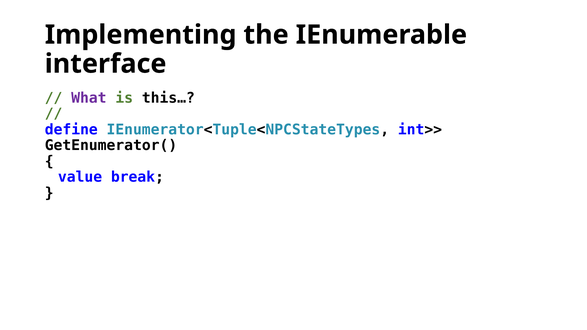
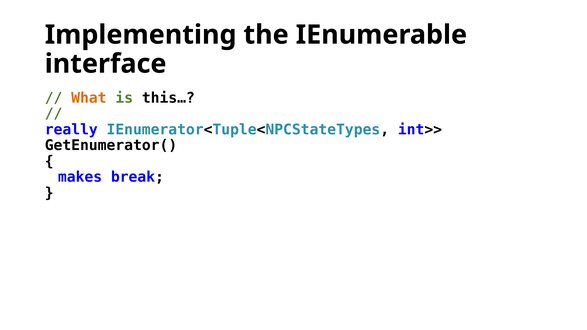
What colour: purple -> orange (89, 98)
define: define -> really (71, 130)
value: value -> makes (80, 177)
